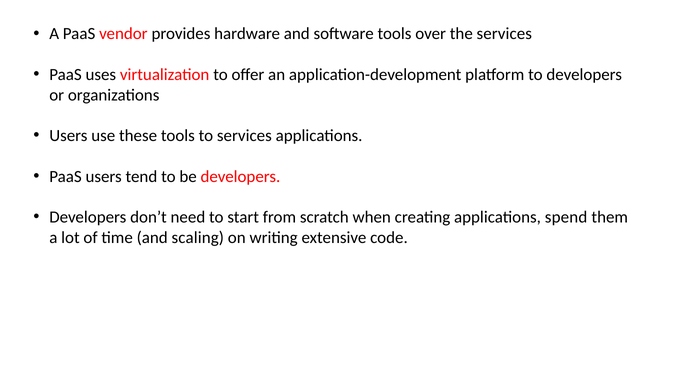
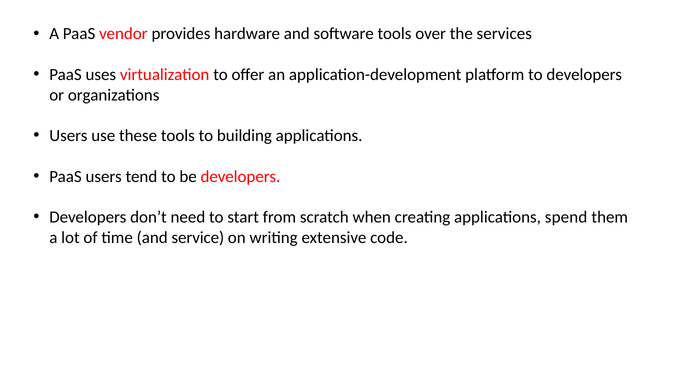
to services: services -> building (244, 135)
scaling: scaling -> service (198, 237)
